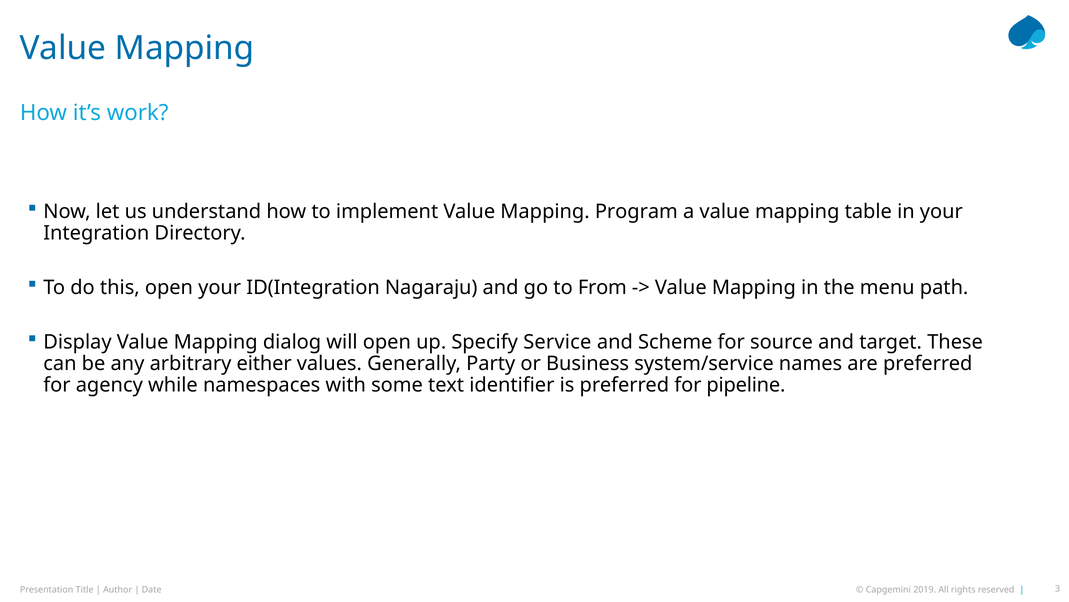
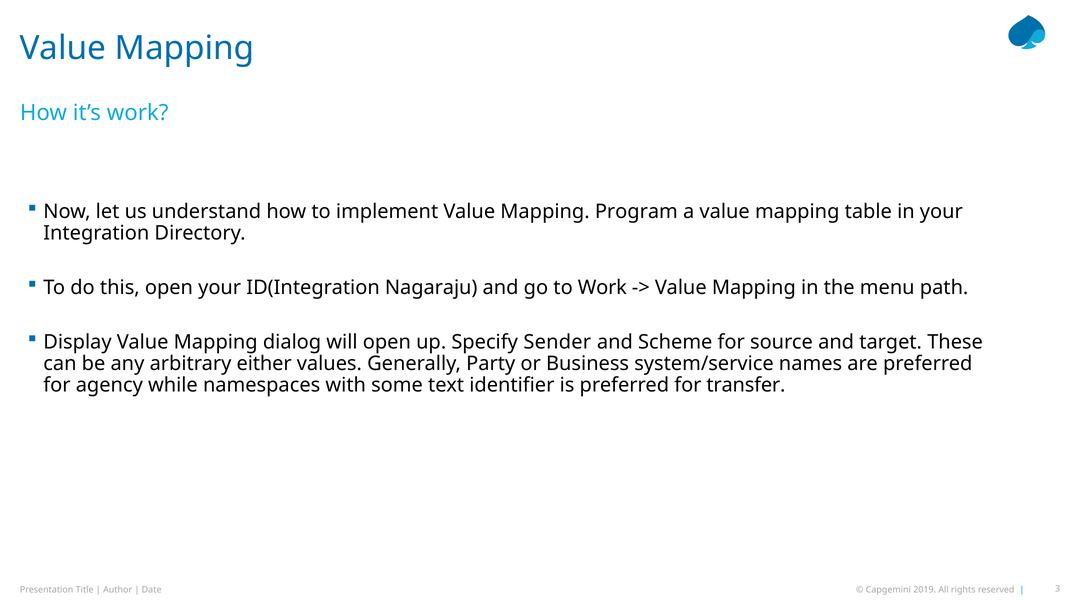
to From: From -> Work (602, 287)
Service: Service -> Sender (557, 342)
pipeline: pipeline -> transfer (746, 385)
